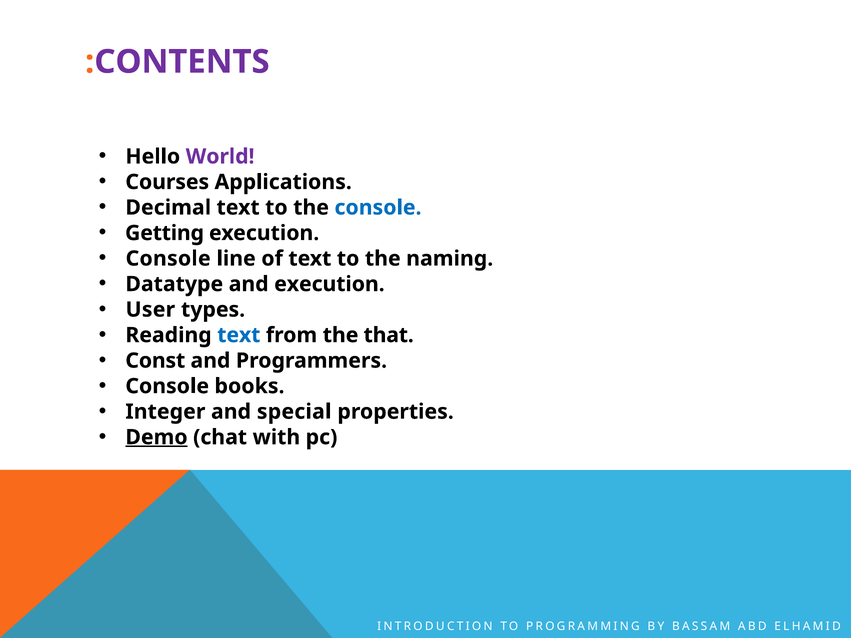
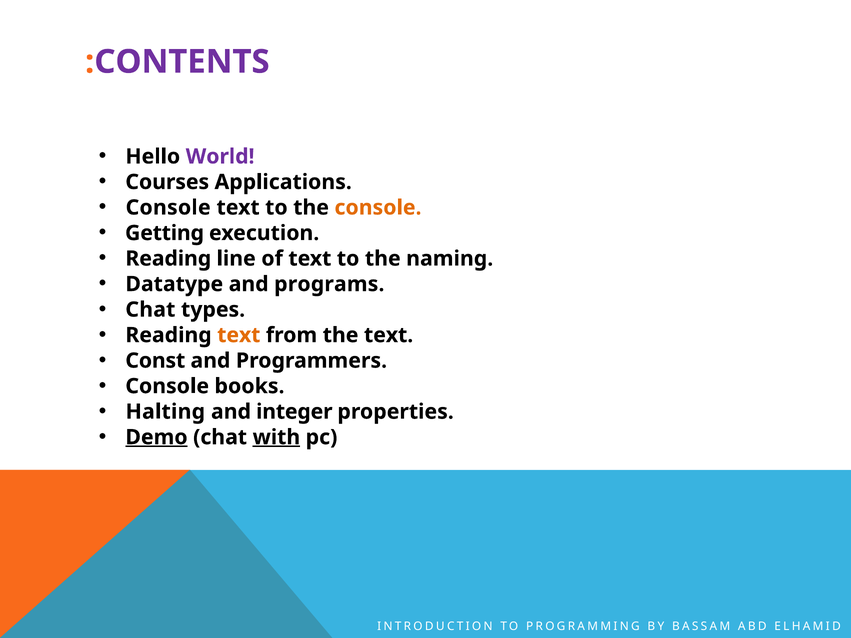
Decimal: Decimal -> Console (168, 208)
console colour: blue -> orange (378, 208)
Console: Console -> Reading (168, 259)
and execution: execution -> programs (329, 284)
User: User -> Chat (150, 310)
text colour: blue -> orange (239, 335)
the that: that -> text (389, 335)
Integer: Integer -> Halting (165, 412)
special: special -> integer (294, 412)
with underline: none -> present (276, 437)
